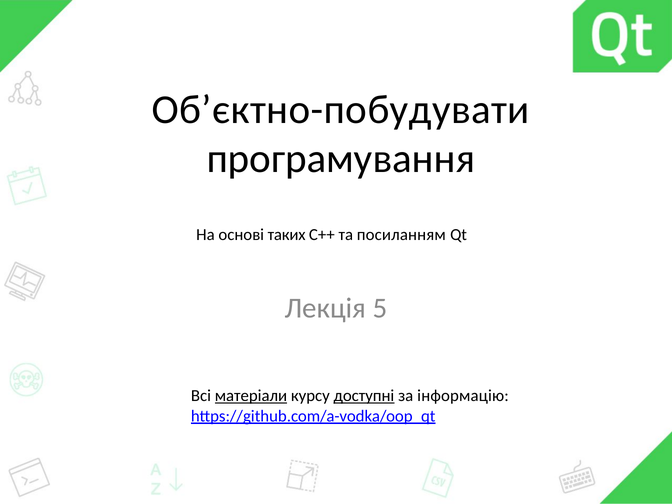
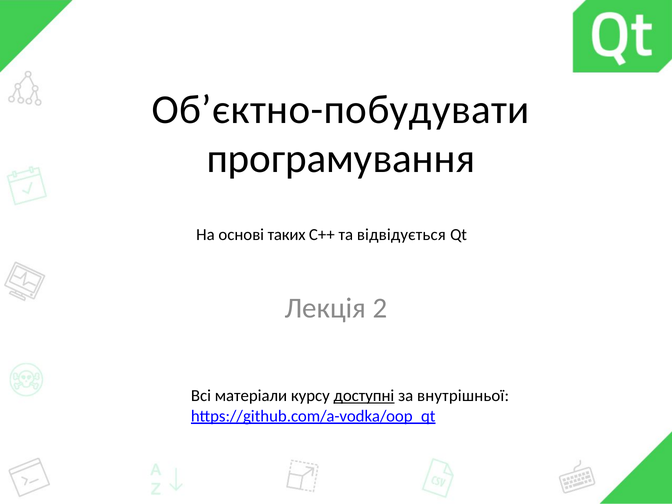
посиланням: посиланням -> відвідується (401, 234)
5: 5 -> 2 (380, 308)
матеріали underline: present -> none (251, 396)
інформацію: інформацію -> внутрішньої (463, 396)
